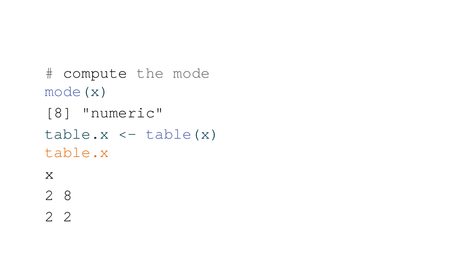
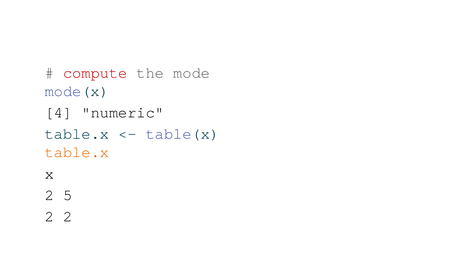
compute colour: black -> red (95, 73)
8: 8 -> 4 (59, 113)
2 8: 8 -> 5 (68, 195)
